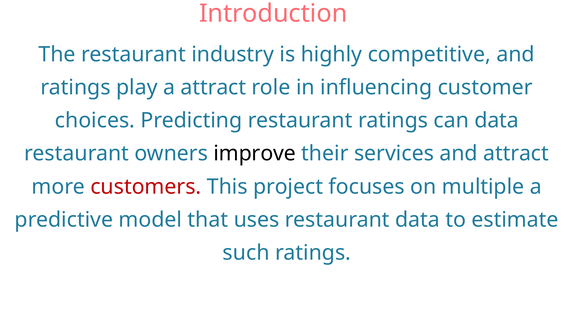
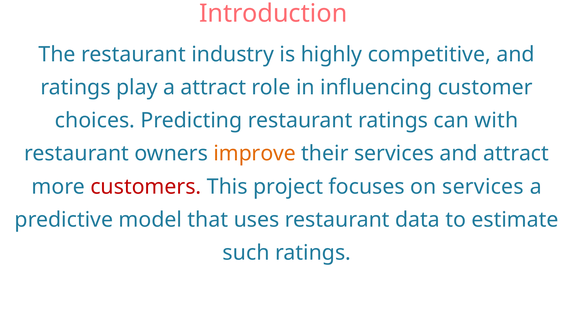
can data: data -> with (496, 121)
improve colour: black -> orange (255, 154)
on multiple: multiple -> services (483, 187)
